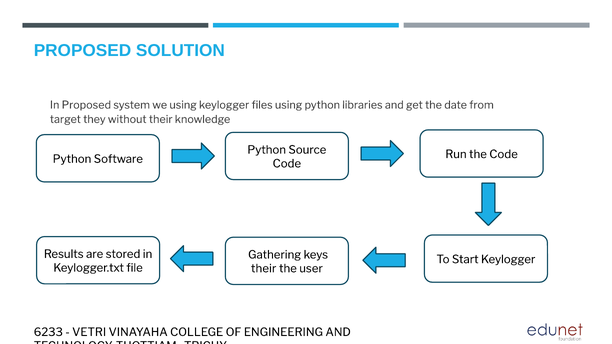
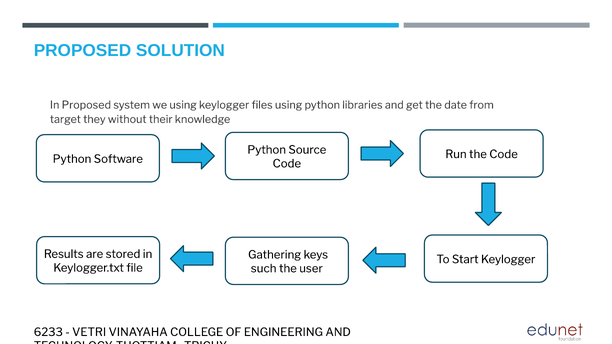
their: their -> such (264, 269)
